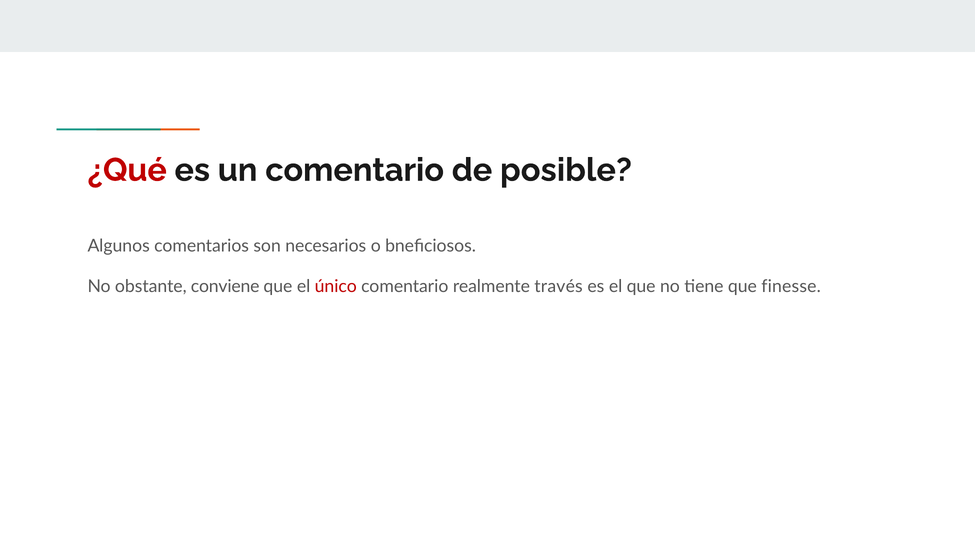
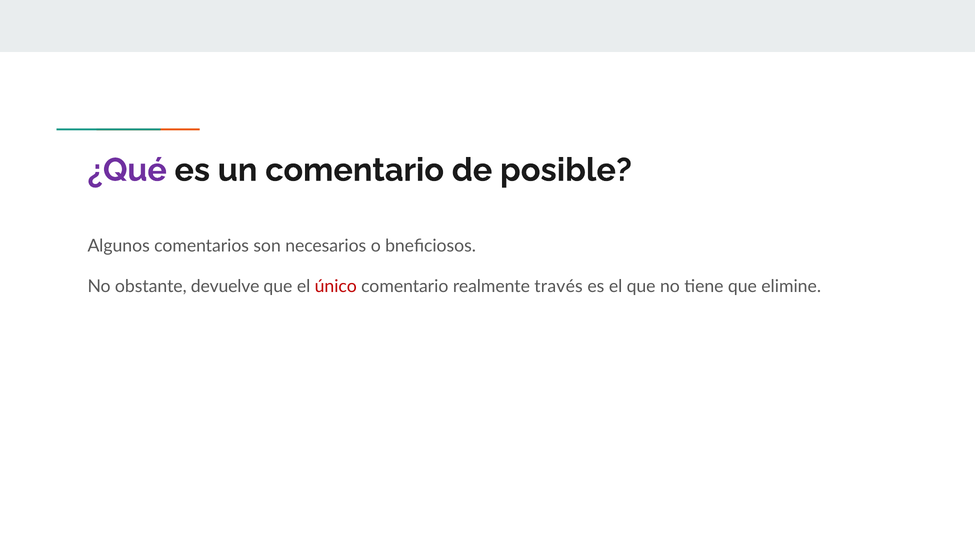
¿Qué colour: red -> purple (127, 170)
conviene: conviene -> devuelve (225, 287)
finesse: finesse -> elimine (791, 287)
